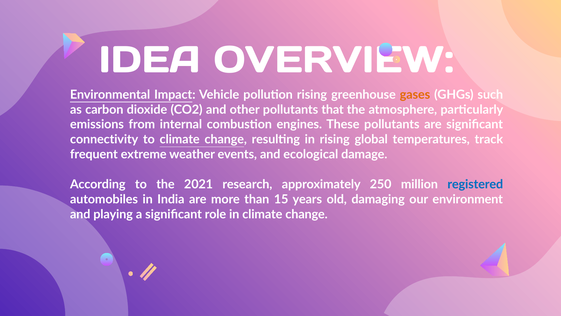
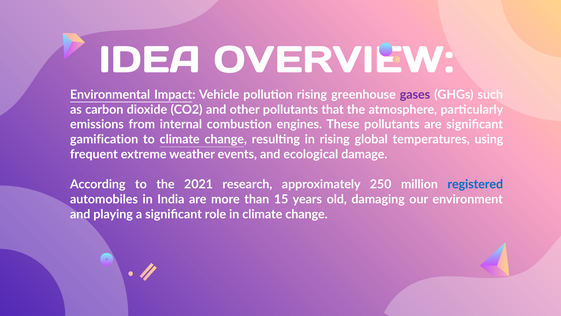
gases colour: orange -> purple (415, 94)
connectivity: connectivity -> gamification (104, 139)
track: track -> using (489, 139)
